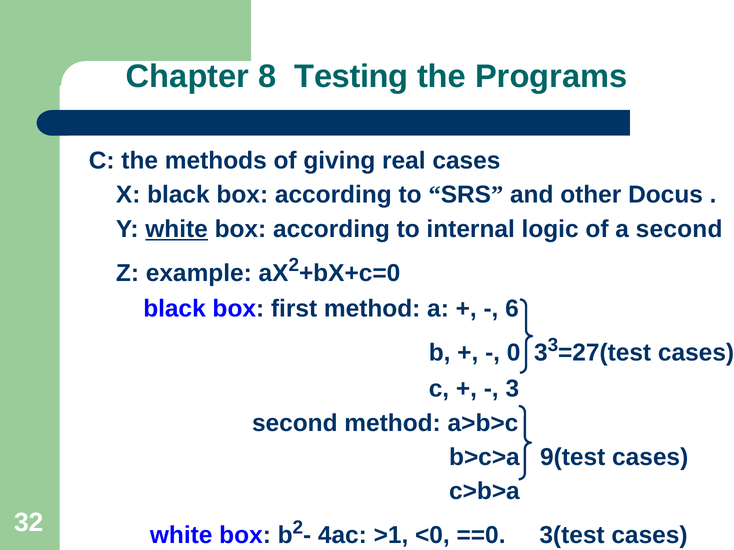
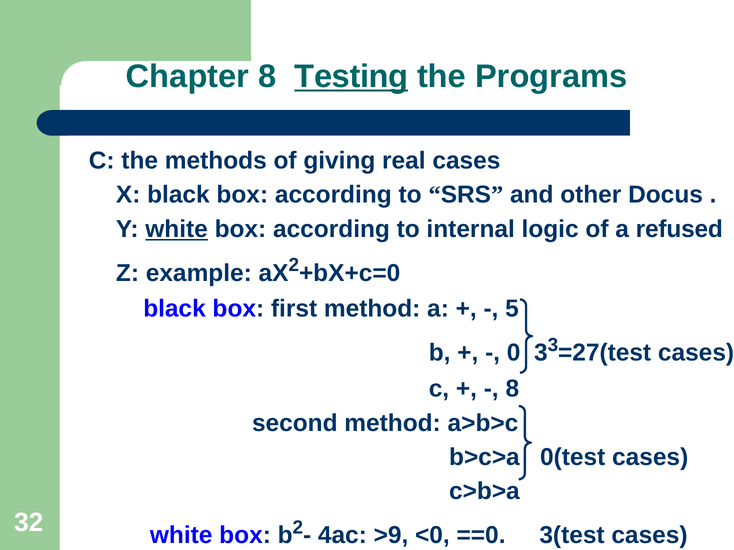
Testing underline: none -> present (351, 76)
a second: second -> refused (679, 229)
6: 6 -> 5 (512, 309)
3: 3 -> 8 (512, 389)
9(test: 9(test -> 0(test (573, 458)
>1: >1 -> >9 (391, 536)
